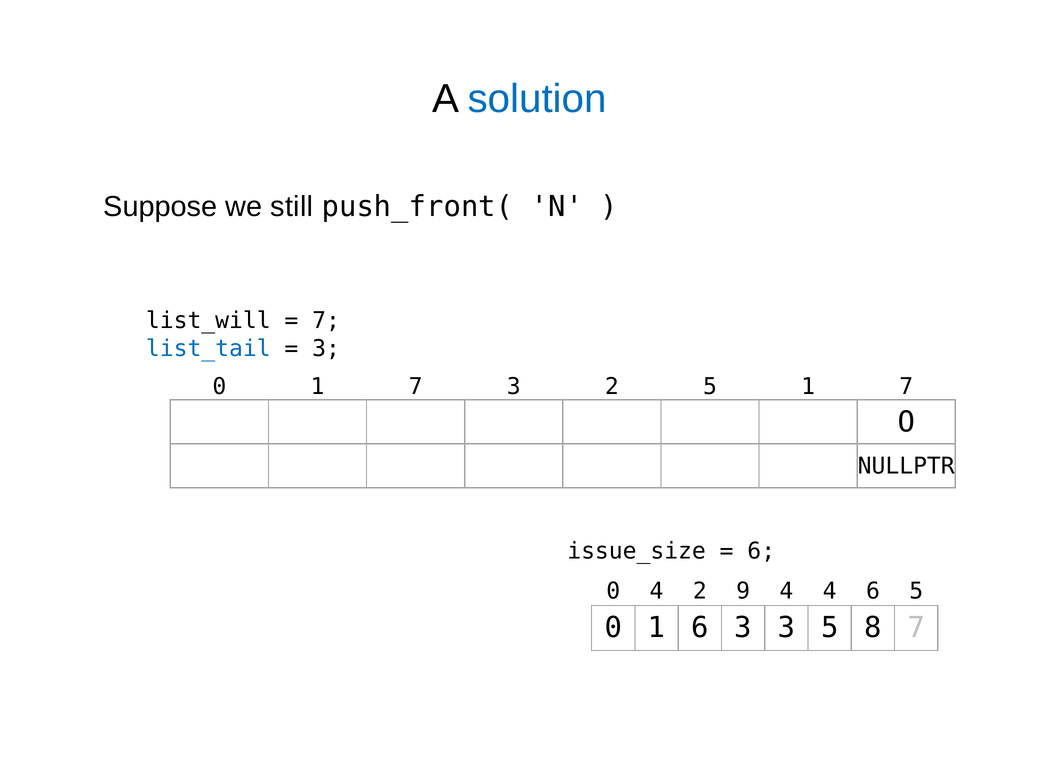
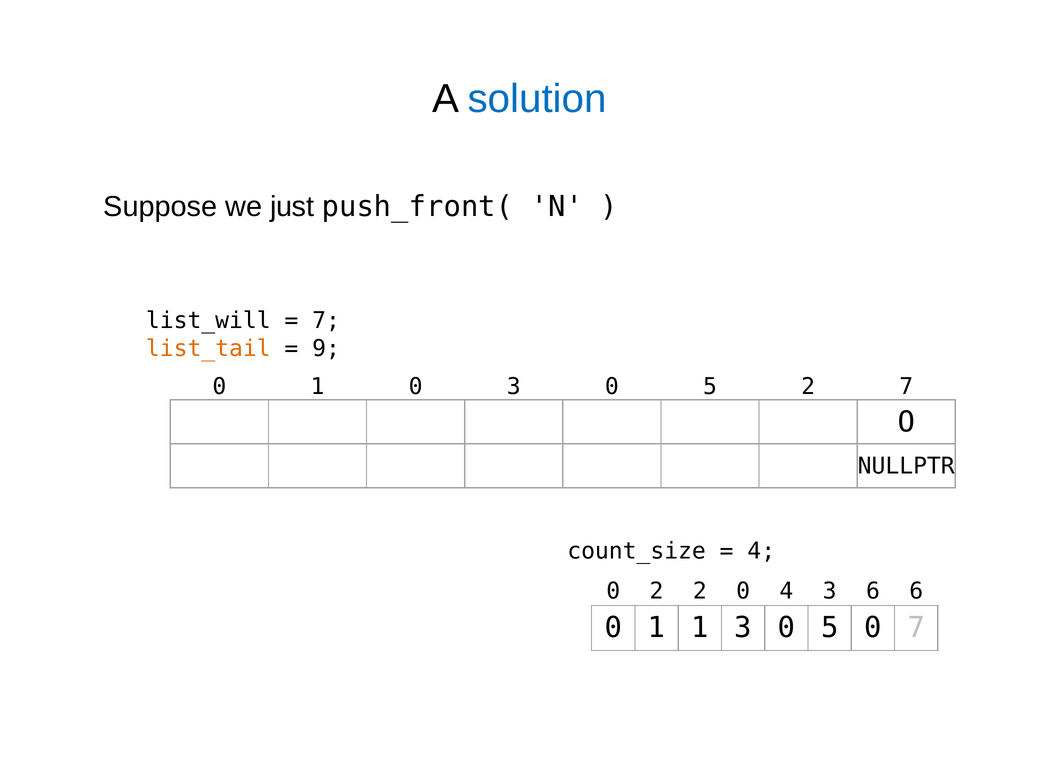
still: still -> just (292, 206)
list_tail colour: blue -> orange (208, 348)
3: 3 -> 9 (326, 348)
0 1 7: 7 -> 0 (416, 386)
2: 2 -> 0 (612, 386)
5 1: 1 -> 2 (808, 386)
issue_size: issue_size -> count_size (637, 551)
6: 6 -> 4 (761, 551)
0 4: 4 -> 2 (657, 591)
2 9: 9 -> 0 (743, 591)
4 4: 4 -> 3 (830, 591)
6 5: 5 -> 6 (916, 591)
1 6: 6 -> 1 (700, 627)
3: 3 -> 0 (786, 627)
5 8: 8 -> 0 (873, 627)
